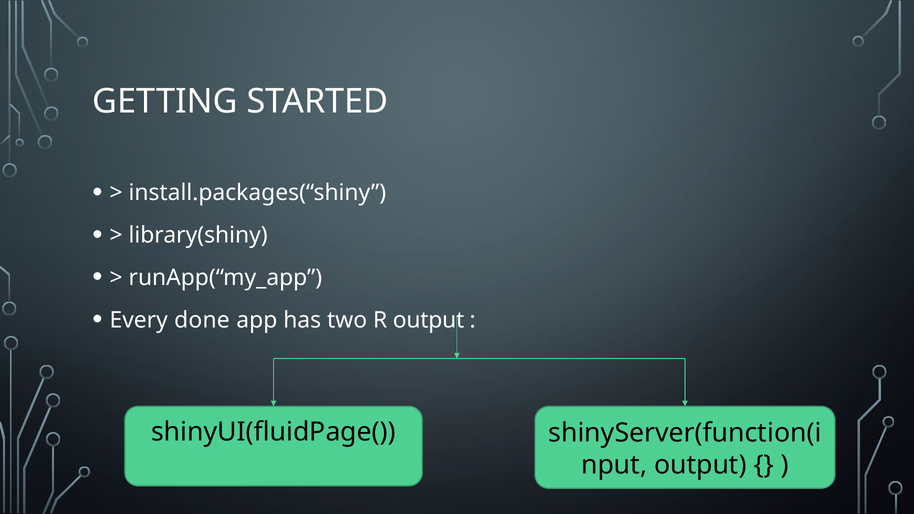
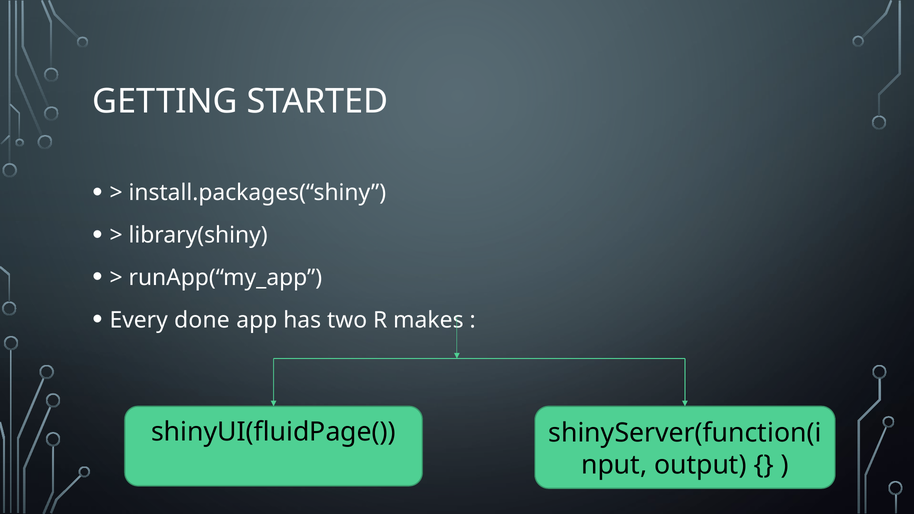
R output: output -> makes (428, 320)
